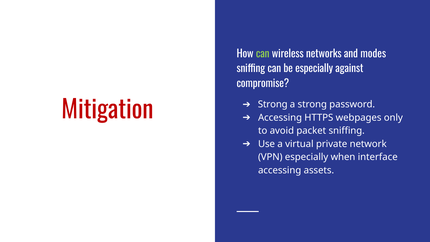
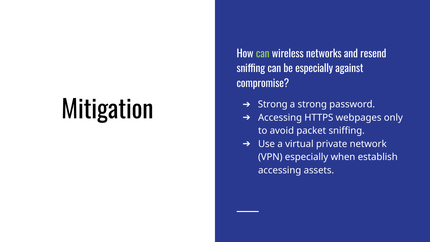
modes: modes -> resend (373, 54)
Mitigation colour: red -> black (108, 110)
interface: interface -> establish (378, 157)
